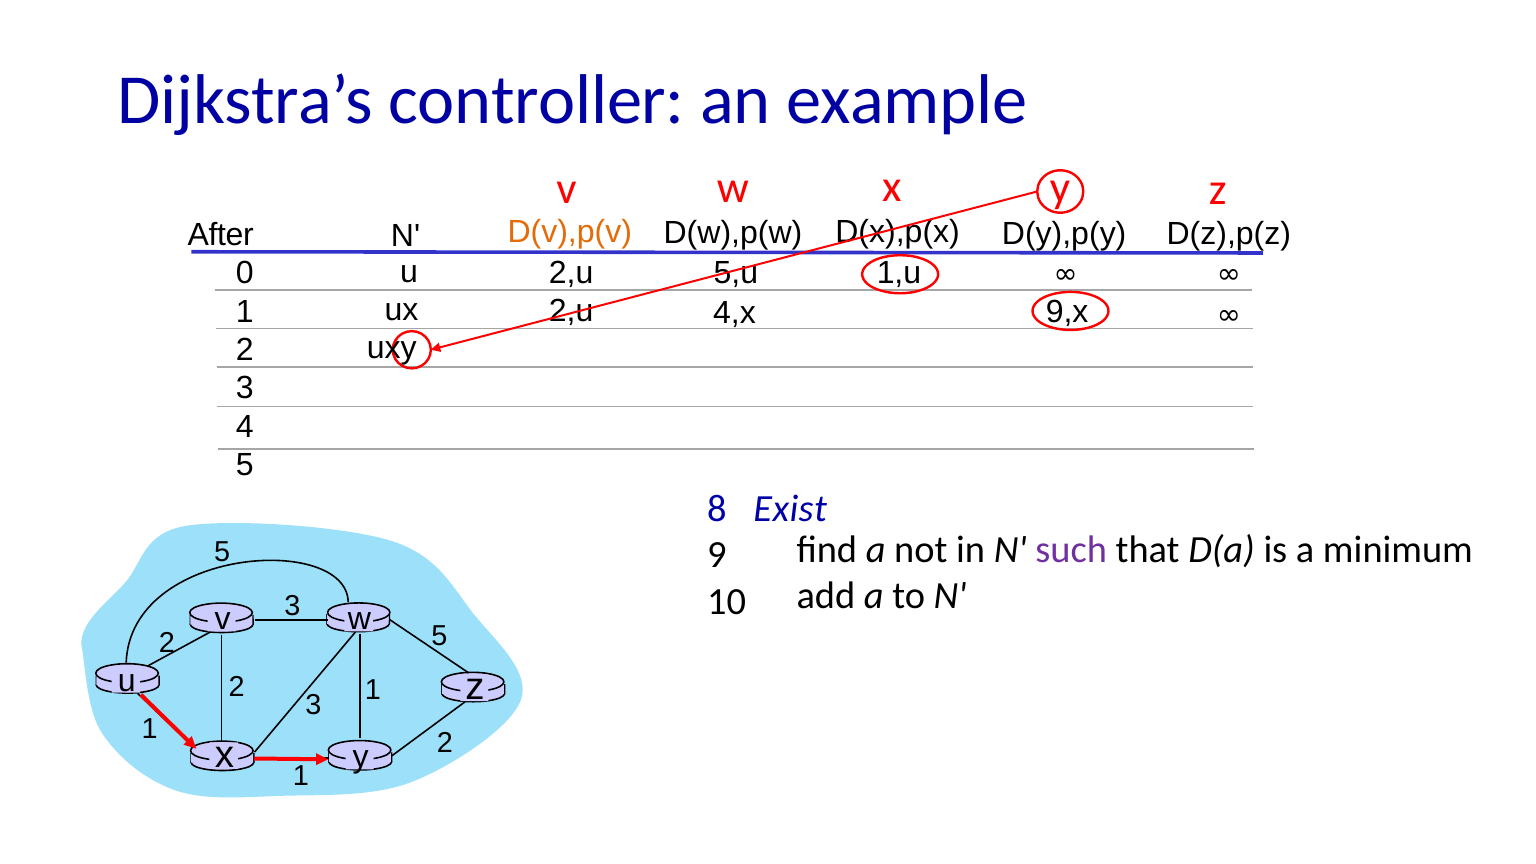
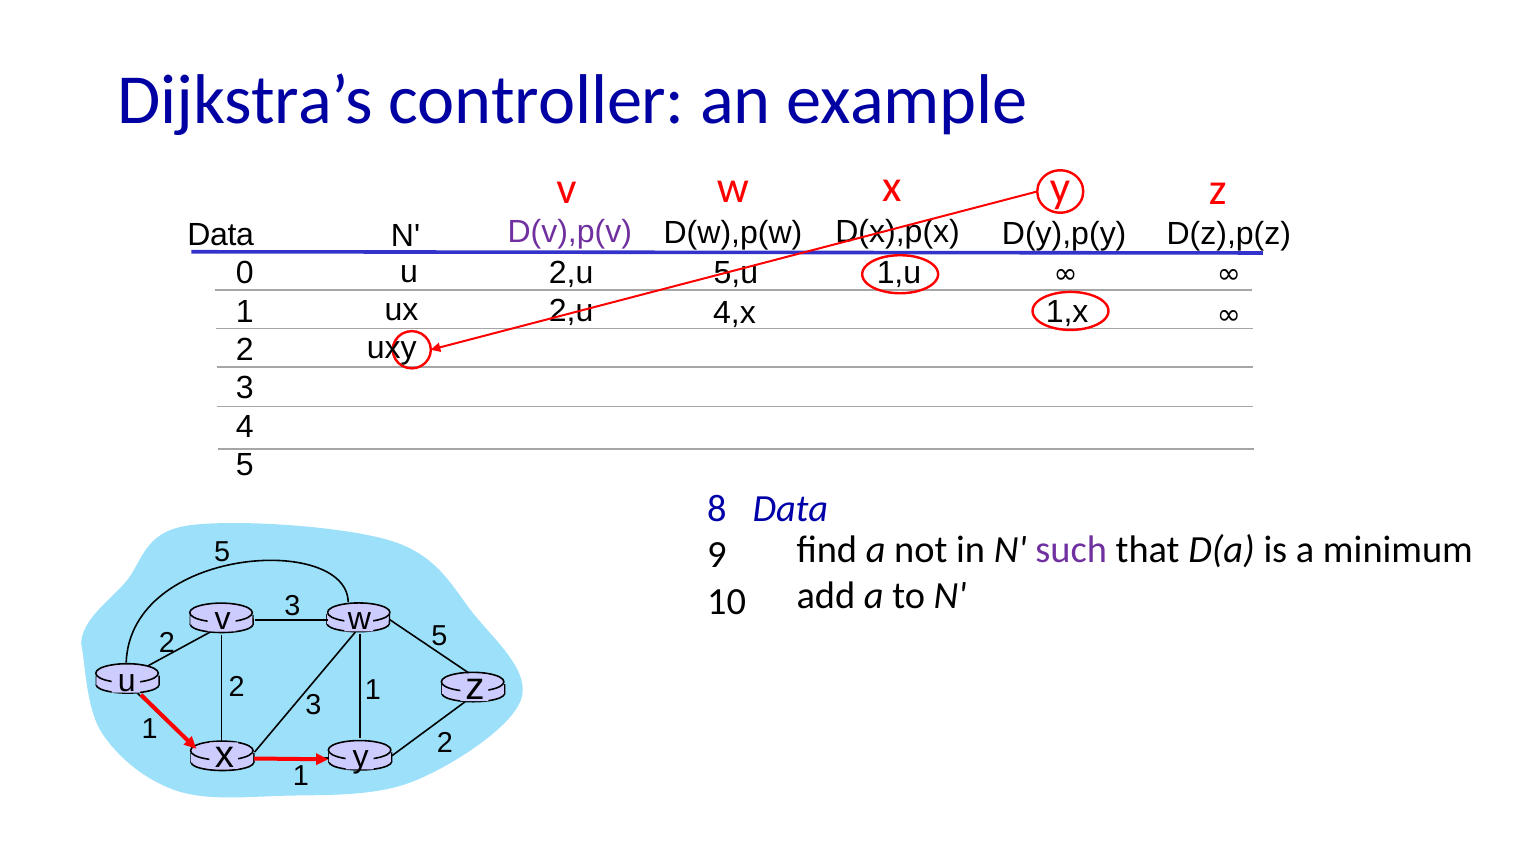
After: After -> Data (221, 235)
D(v),p(v colour: orange -> purple (570, 232)
9,x: 9,x -> 1,x (1067, 312)
8 Exist: Exist -> Data (790, 509)
